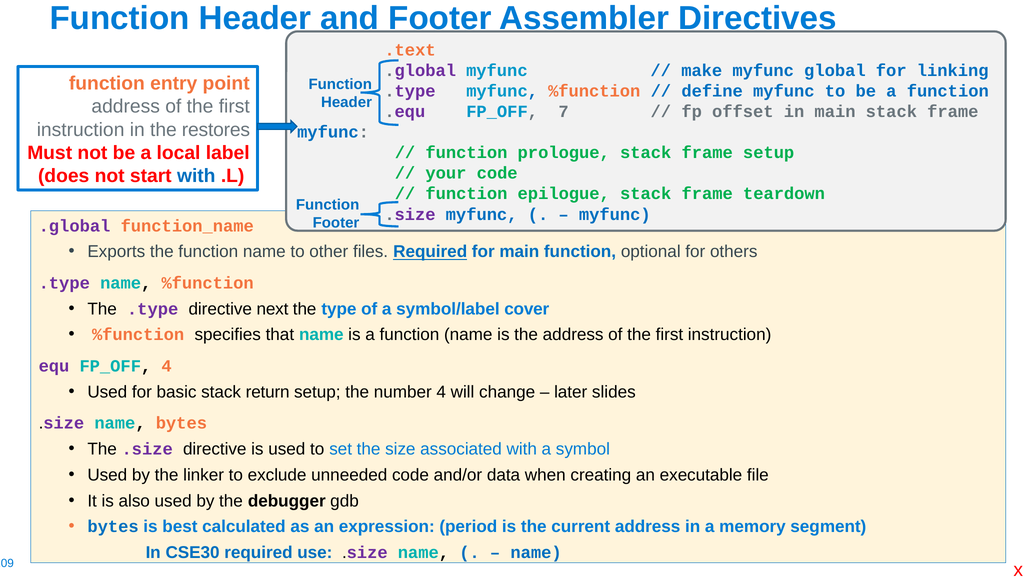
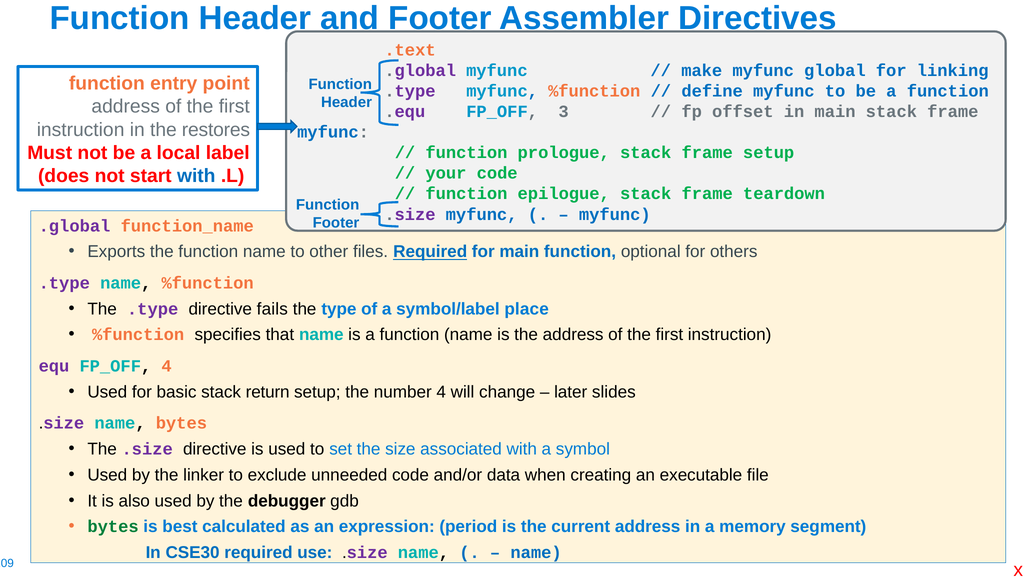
7: 7 -> 3 (564, 112)
next: next -> fails (272, 309)
cover: cover -> place (527, 309)
bytes colour: blue -> green (113, 527)
